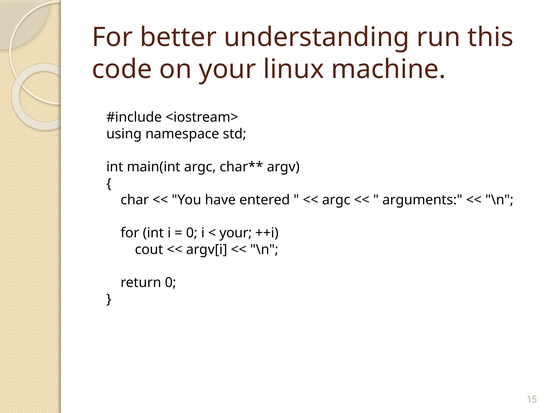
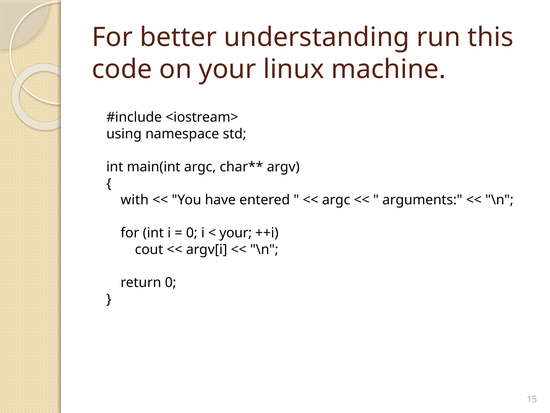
char: char -> with (135, 200)
